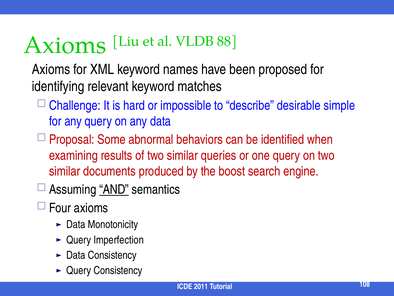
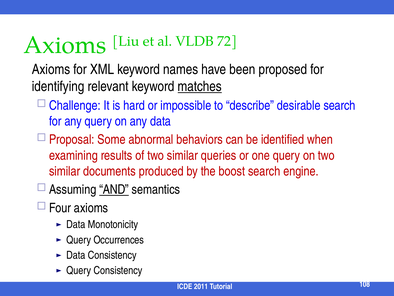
88: 88 -> 72 (227, 41)
matches underline: none -> present (200, 86)
desirable simple: simple -> search (339, 105)
Imperfection: Imperfection -> Occurrences (119, 239)
